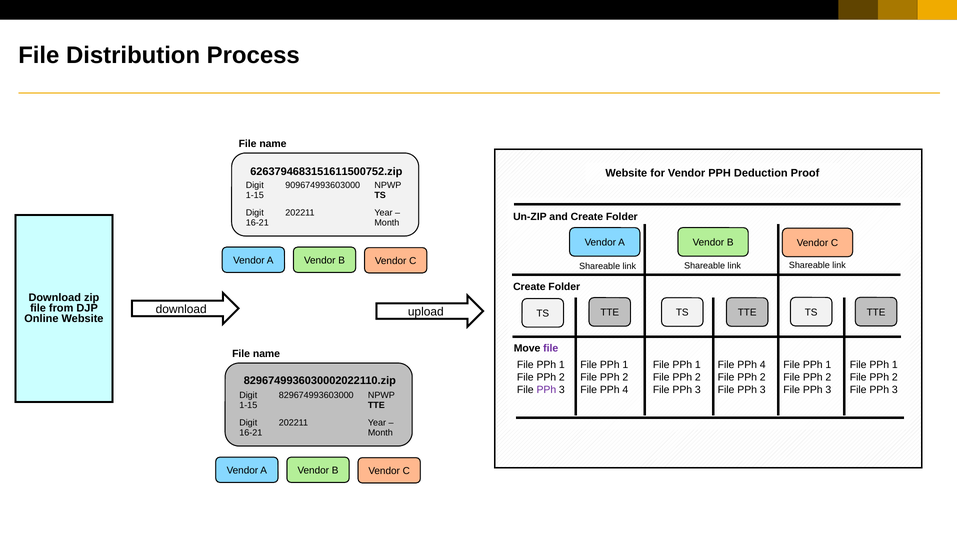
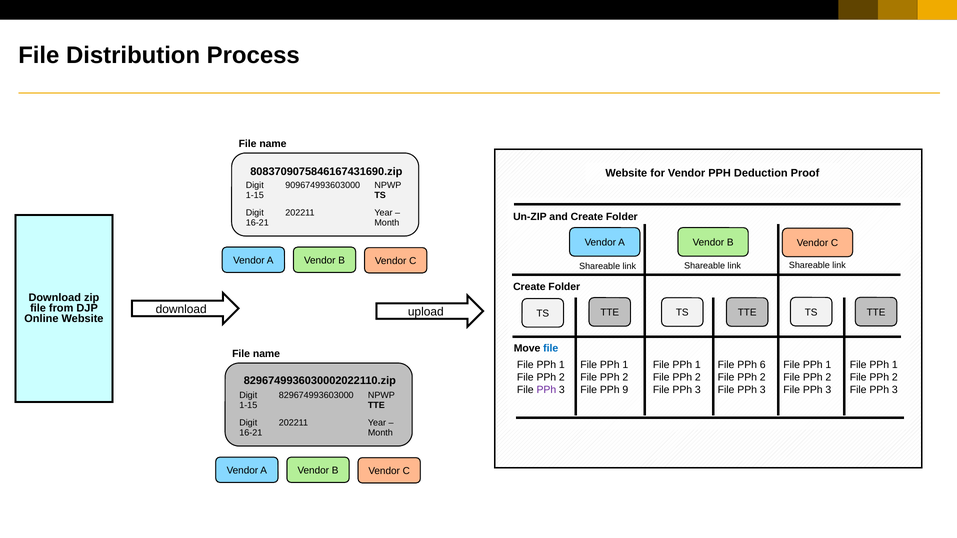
6263794683151611500752.zip: 6263794683151611500752.zip -> 8083709075846167431690.zip (326, 172)
file colour: purple -> blue (551, 348)
4: 4 -> 6 (763, 365)
4: 4 -> 9 (625, 390)
